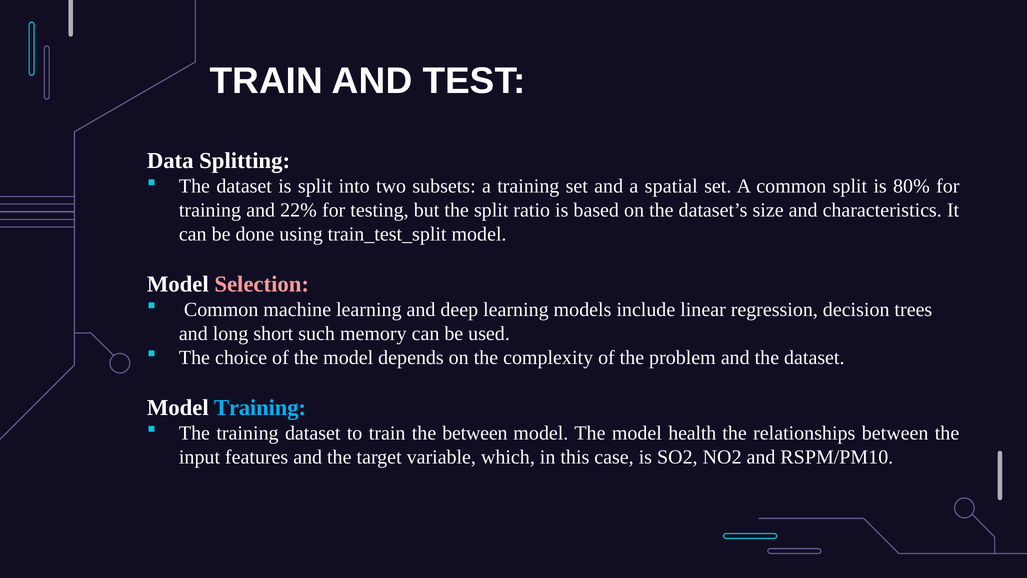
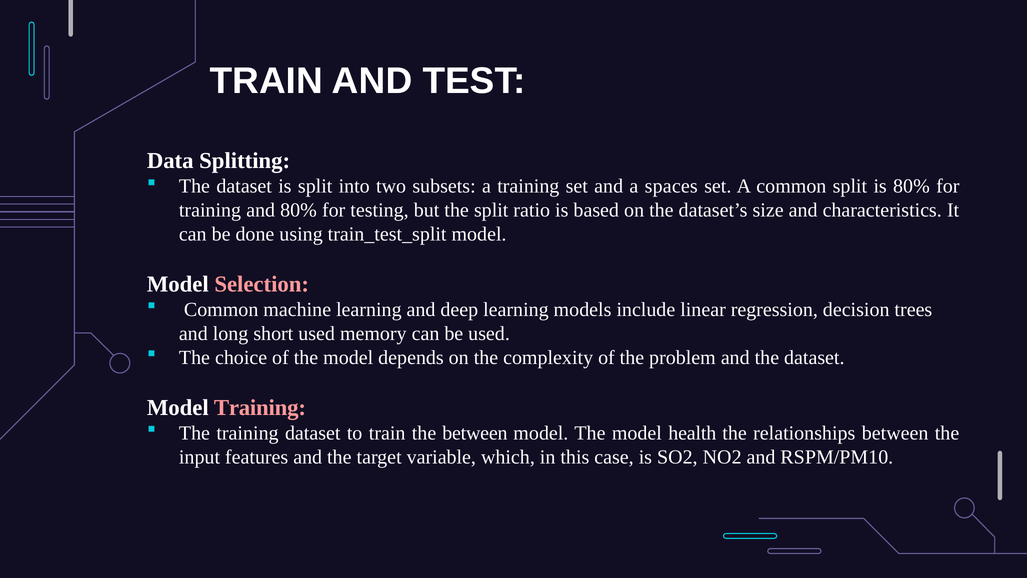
spatial: spatial -> spaces (671, 186)
and 22%: 22% -> 80% (299, 210)
short such: such -> used (317, 333)
Training colour: light blue -> pink (260, 407)
